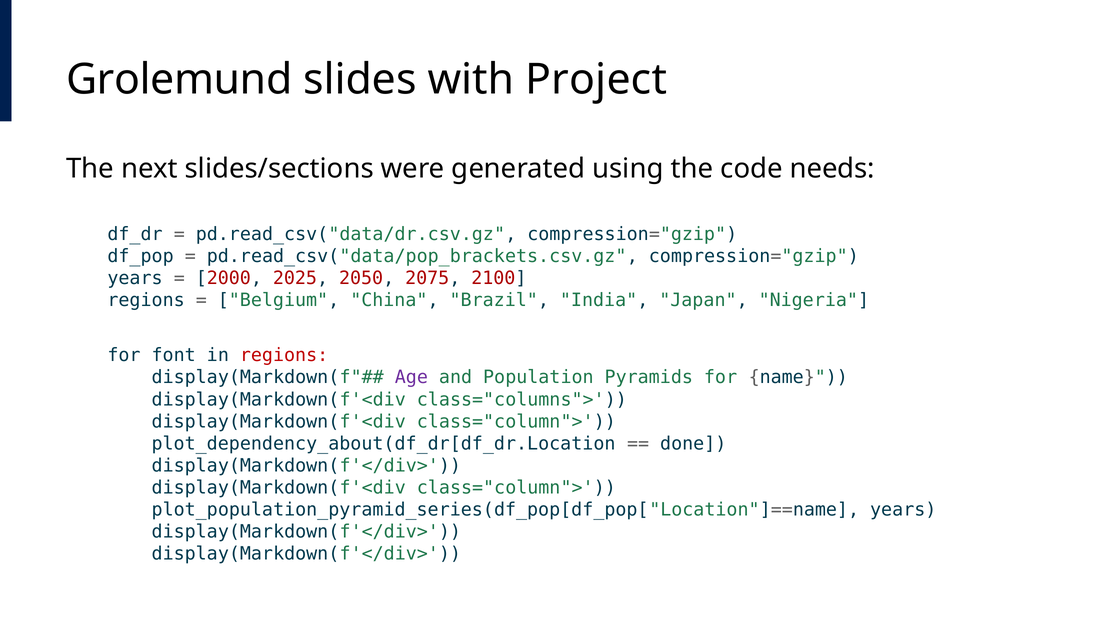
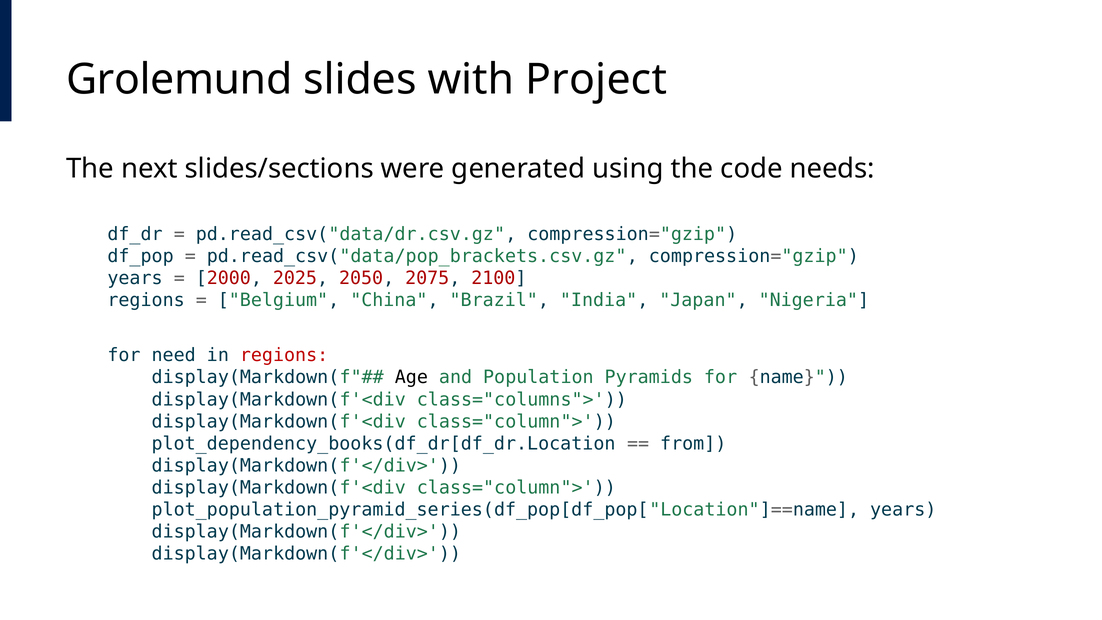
font: font -> need (174, 355)
Age colour: purple -> black (411, 377)
plot_dependency_about(df_dr[df_dr.Location: plot_dependency_about(df_dr[df_dr.Location -> plot_dependency_books(df_dr[df_dr.Location (383, 443)
done: done -> from (693, 443)
